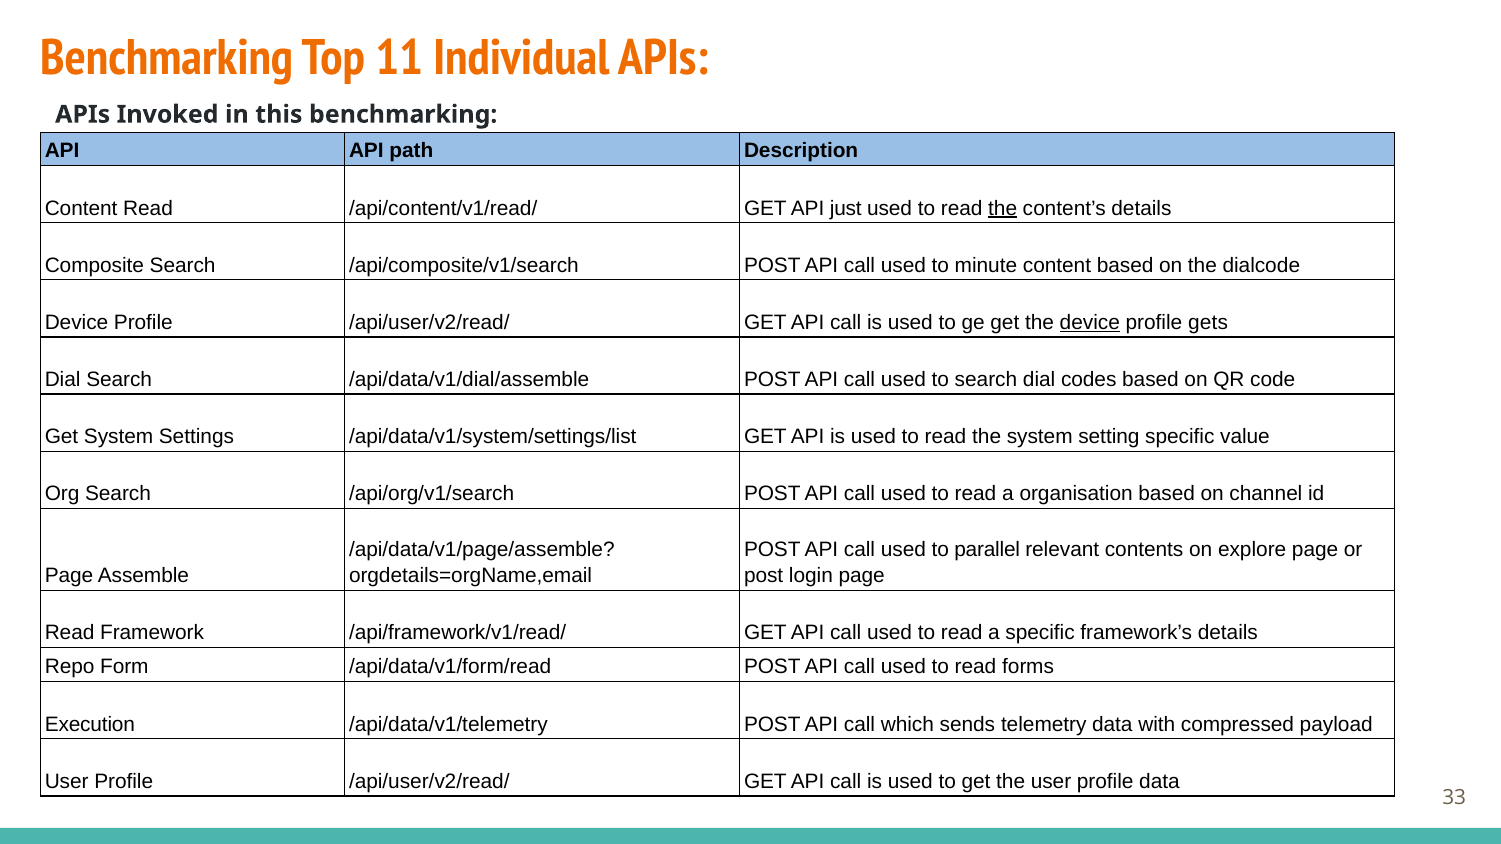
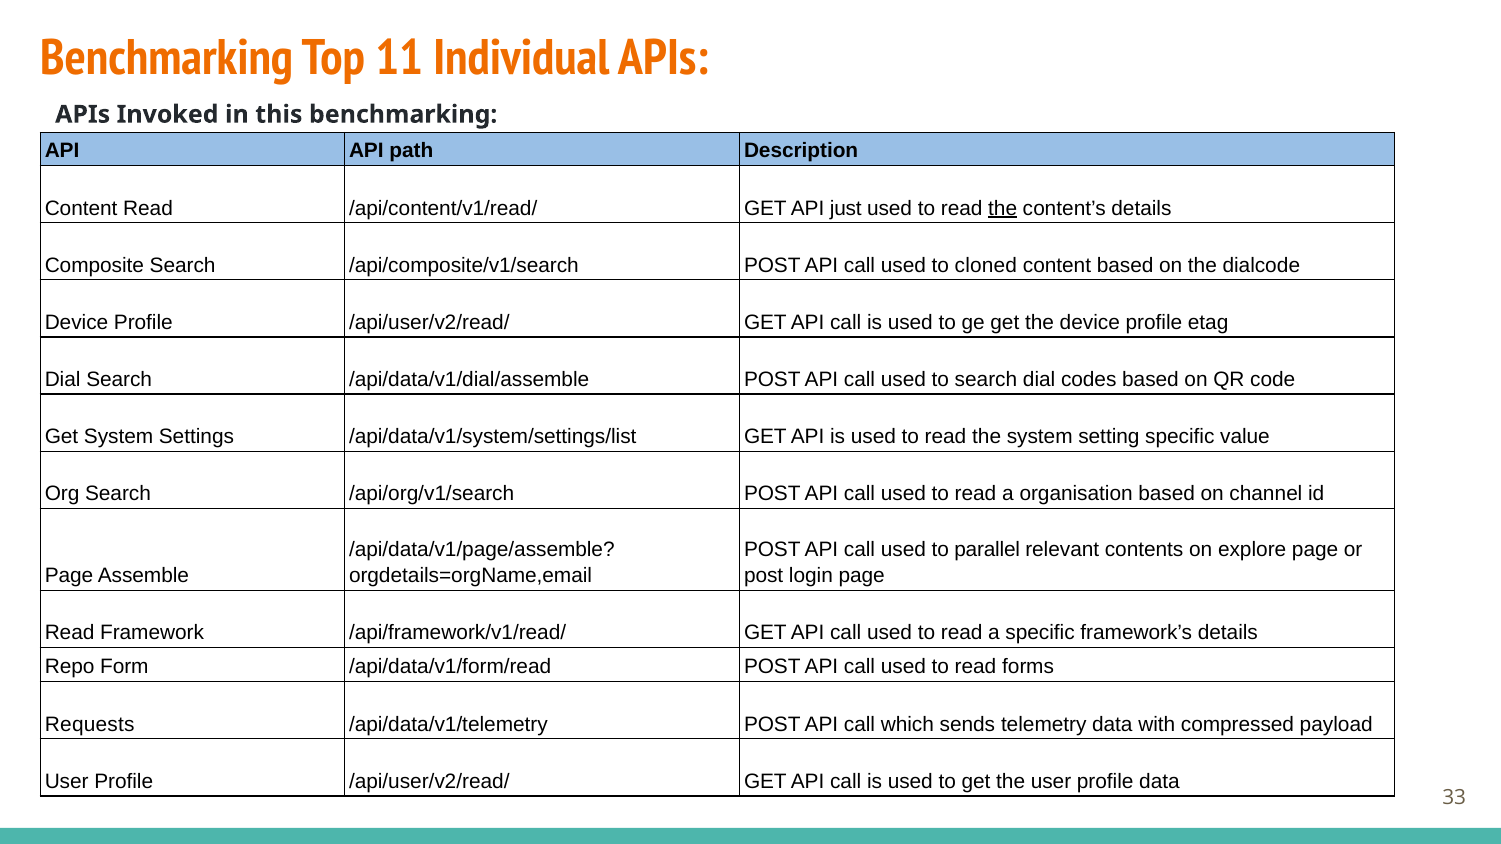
minute: minute -> cloned (986, 265)
device underline: present -> none (1090, 323)
gets: gets -> etag (1208, 323)
Execution: Execution -> Requests (90, 725)
